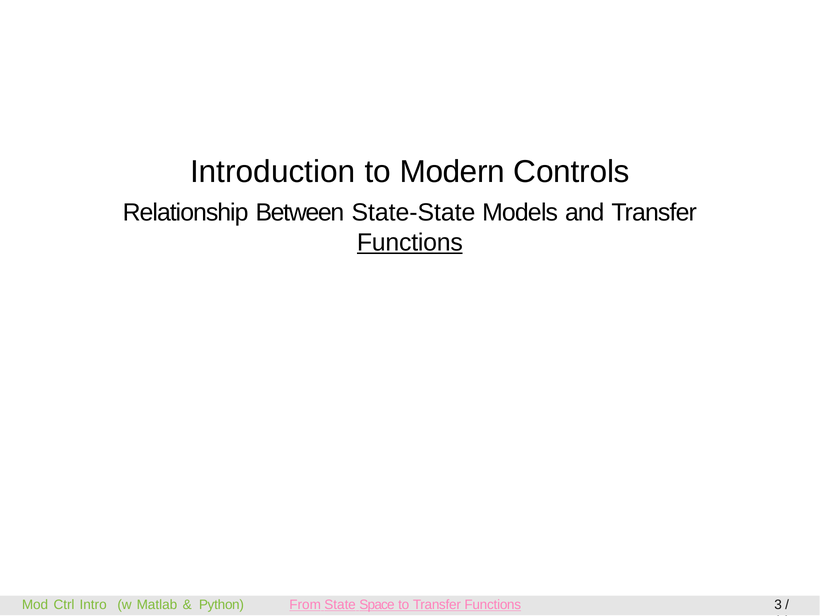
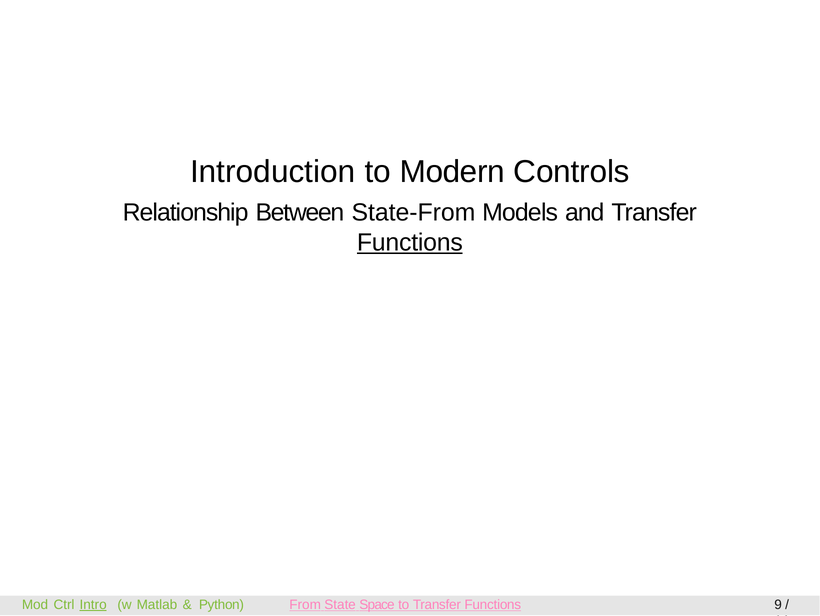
State-State: State-State -> State-From (413, 213)
Intro underline: none -> present (93, 604)
3: 3 -> 9 (778, 604)
